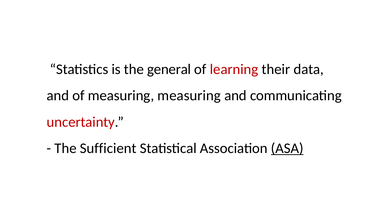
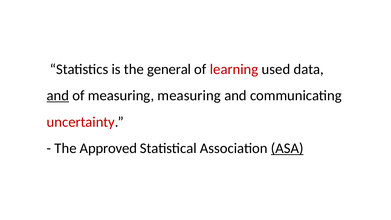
their: their -> used (276, 69)
and underline: none -> present (58, 96)
Sufficient: Sufficient -> Approved (108, 148)
